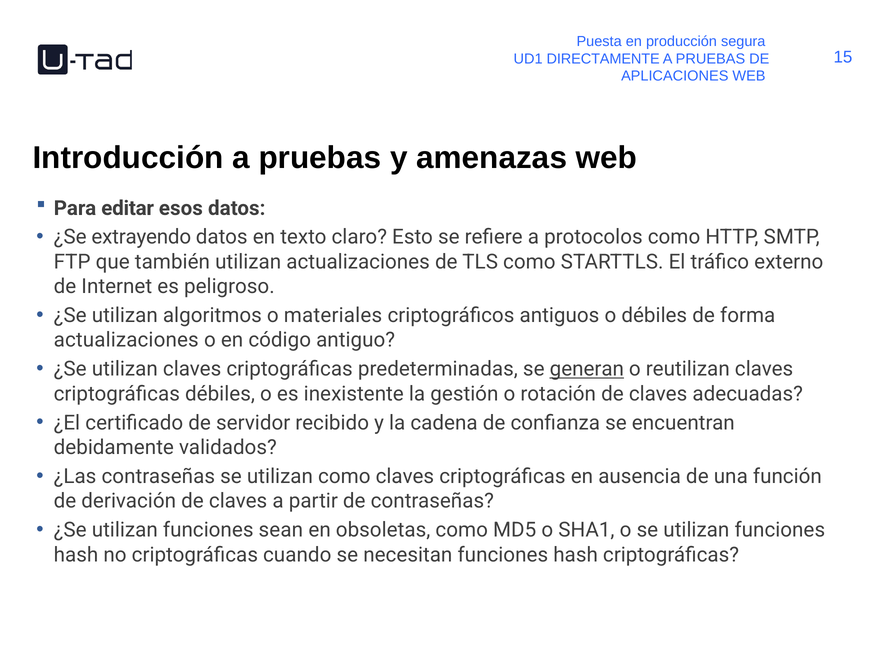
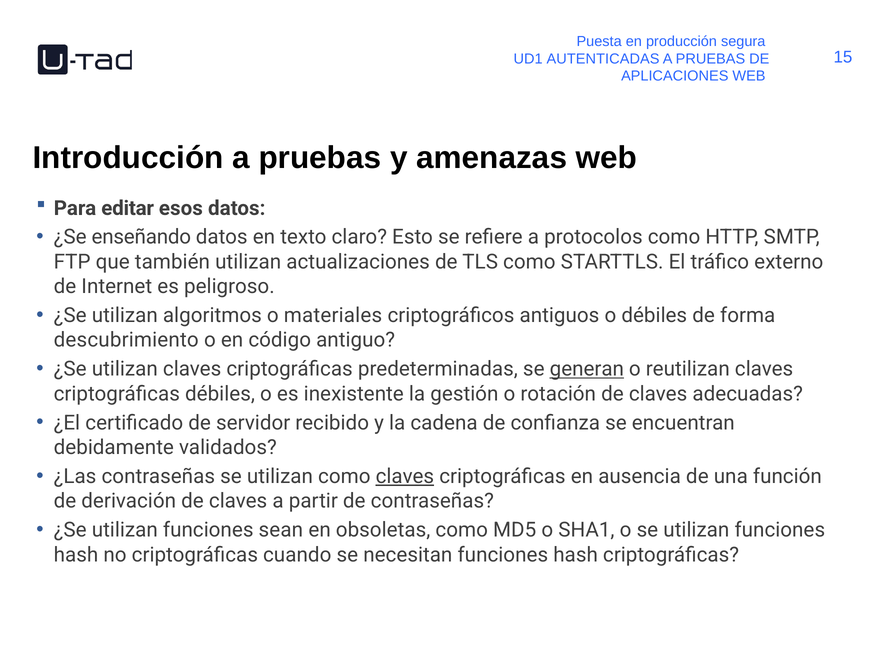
DIRECTAMENTE: DIRECTAMENTE -> AUTENTICADAS (603, 59)
extrayendo: extrayendo -> enseñando (141, 237)
actualizaciones: actualizaciones -> descubrimiento (126, 340)
claves underline: none -> present (405, 476)
